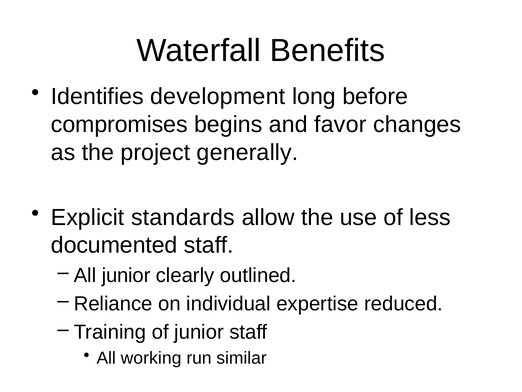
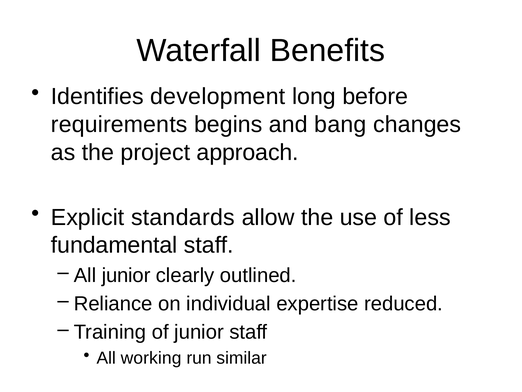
compromises: compromises -> requirements (119, 124)
favor: favor -> bang (340, 124)
generally: generally -> approach (248, 152)
documented: documented -> fundamental (114, 245)
